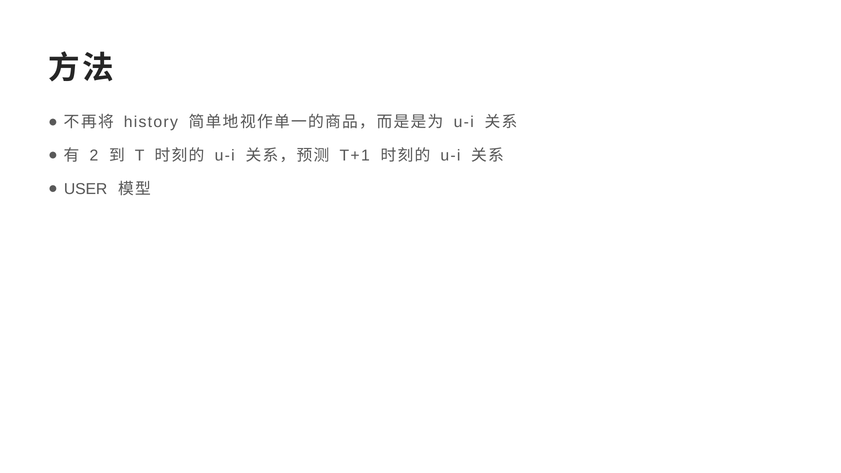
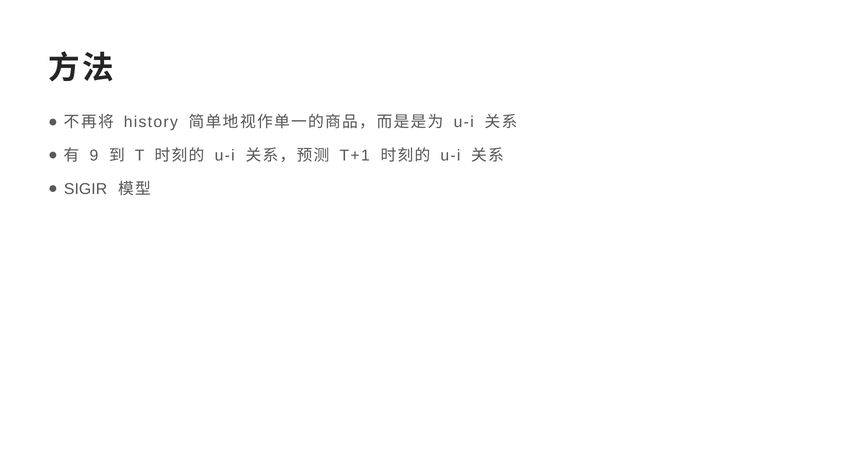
2: 2 -> 9 (94, 156)
USER: USER -> SIGIR (86, 189)
